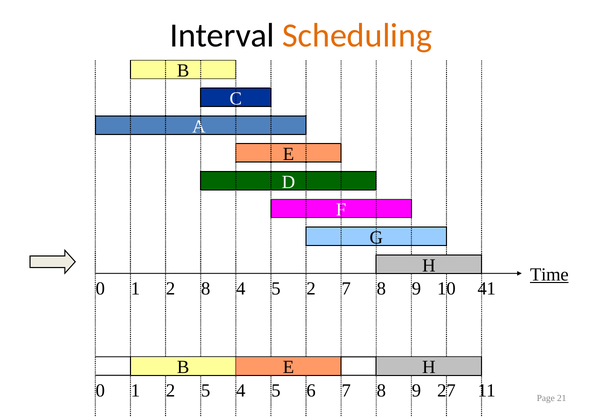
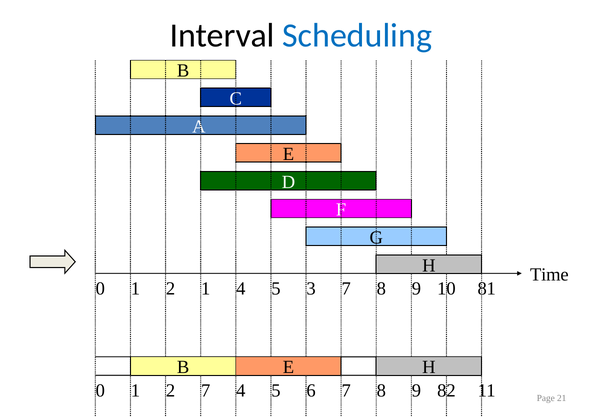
Scheduling colour: orange -> blue (357, 35)
Time underline: present -> none (549, 275)
2 8: 8 -> 1 (206, 288)
5 2: 2 -> 3 (311, 288)
41: 41 -> 81 (487, 288)
2 5: 5 -> 7 (206, 390)
27: 27 -> 82 (446, 390)
